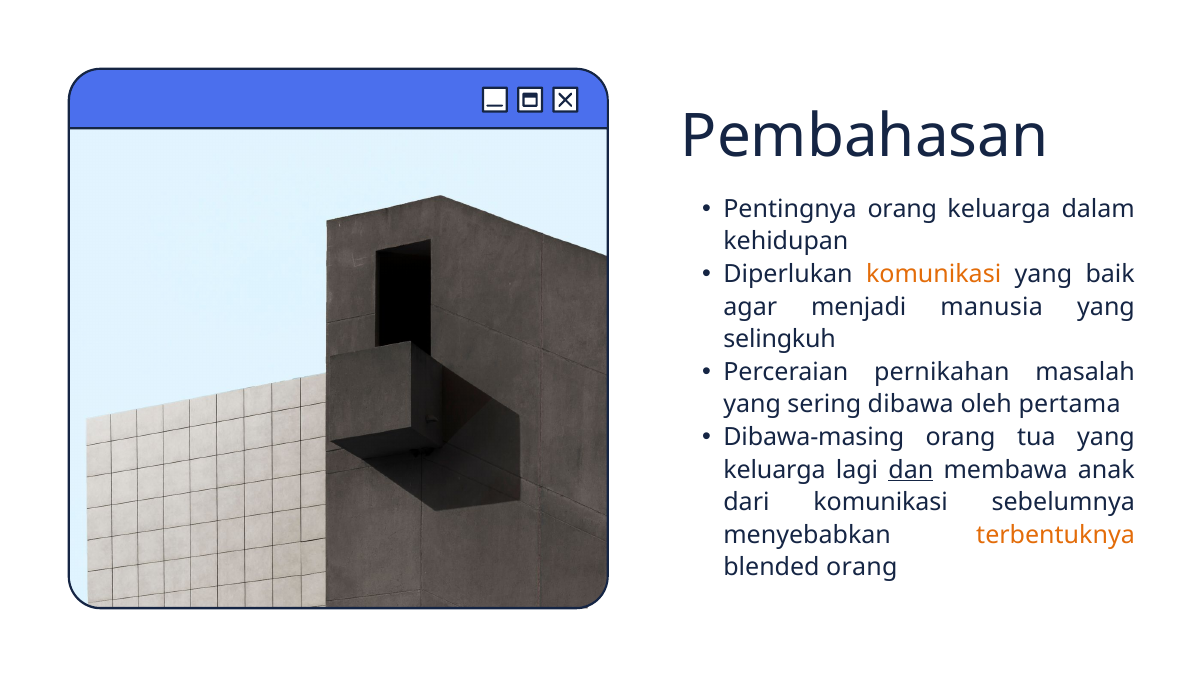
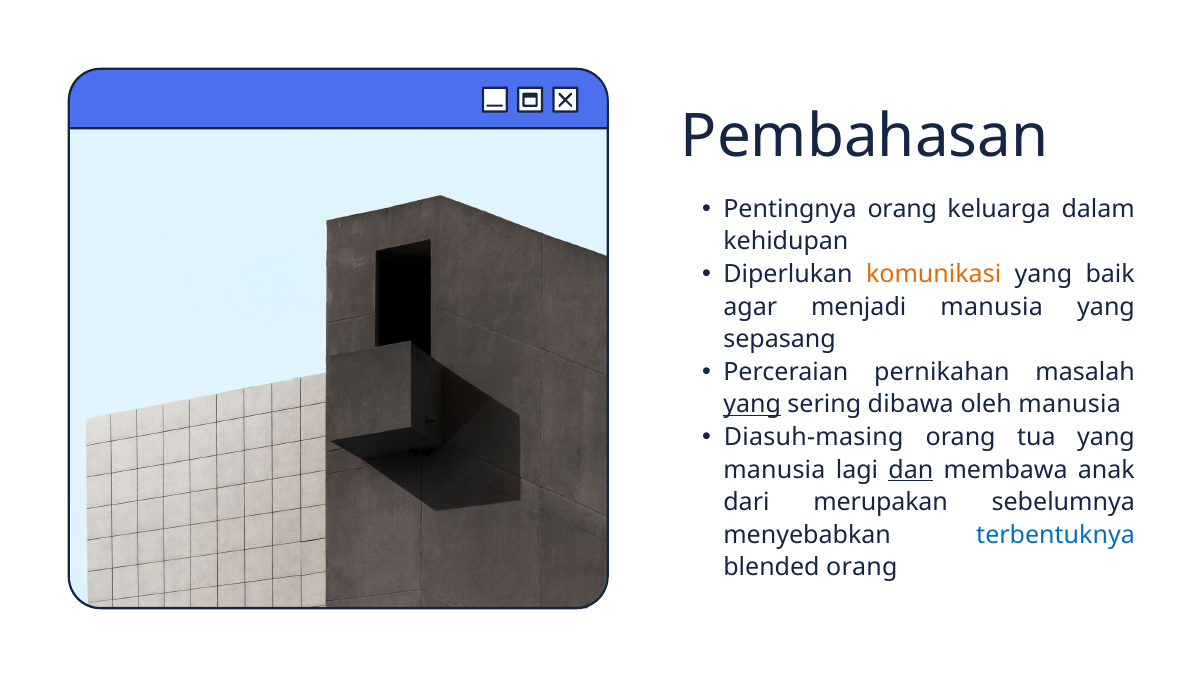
selingkuh: selingkuh -> sepasang (780, 339)
yang underline: none -> present (752, 405)
oleh pertama: pertama -> manusia (1070, 405)
Dibawa-masing: Dibawa-masing -> Diasuh-masing (814, 437)
keluarga: keluarga -> manusia (774, 470)
dari komunikasi: komunikasi -> merupakan (881, 502)
terbentuknya colour: orange -> blue (1056, 535)
